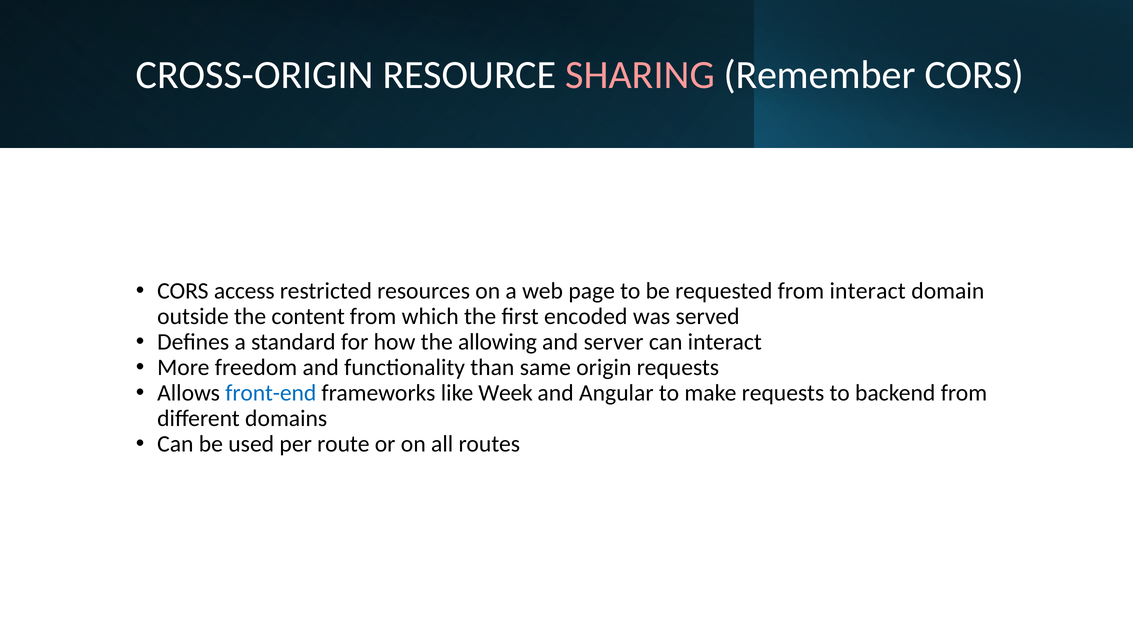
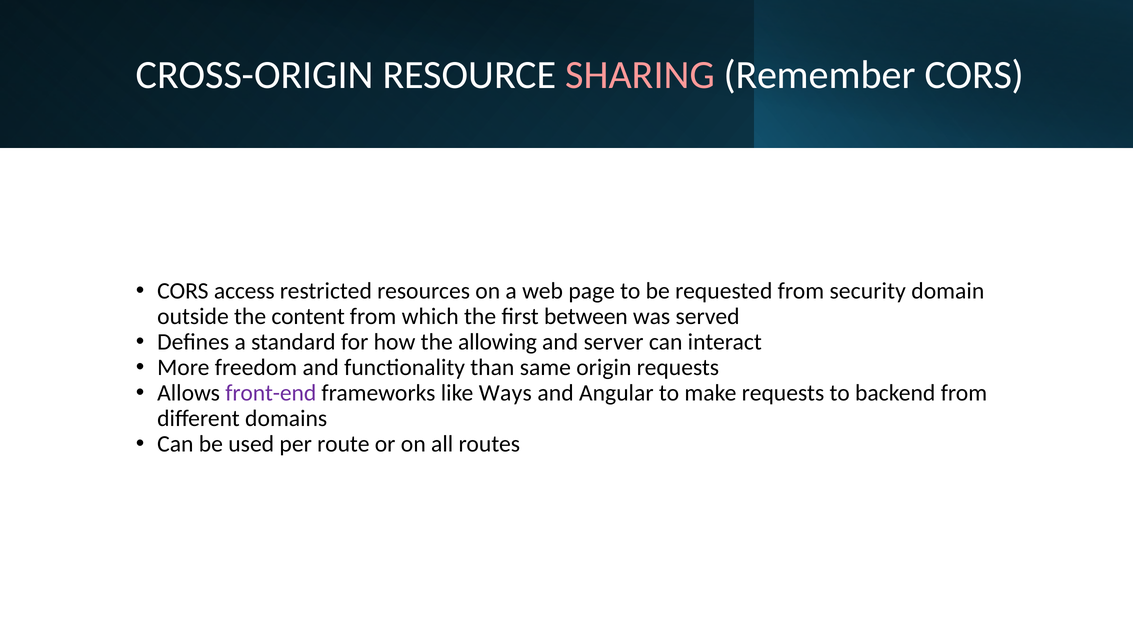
from interact: interact -> security (868, 291)
encoded: encoded -> between (586, 317)
front-end colour: blue -> purple (271, 393)
Week: Week -> Ways (505, 393)
